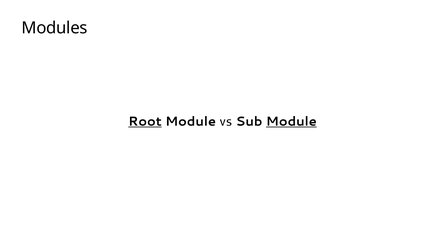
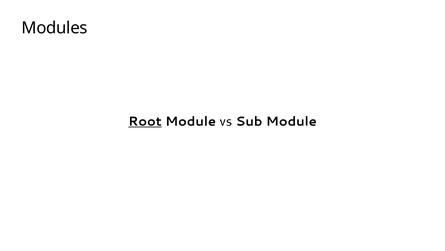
Module underline: present -> none (291, 121)
